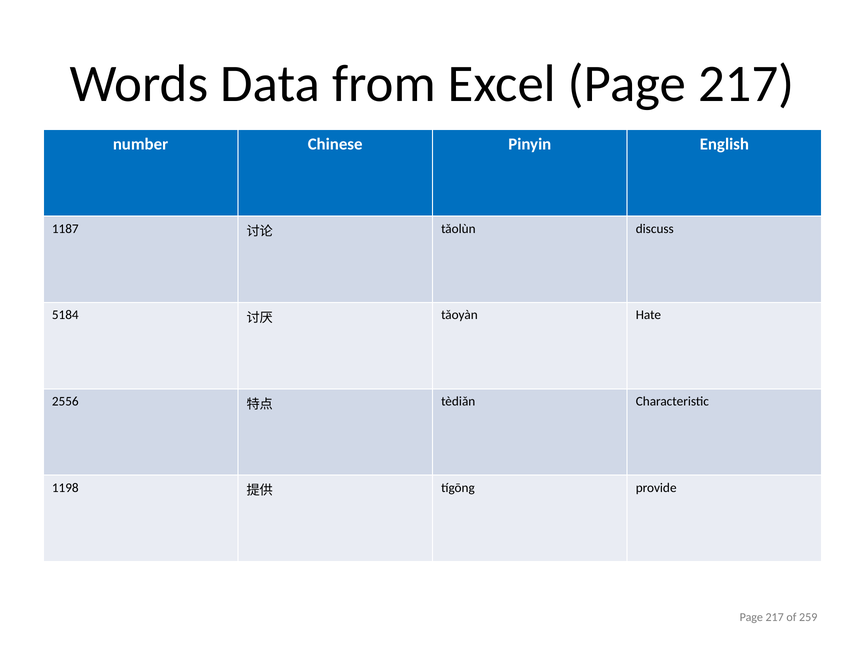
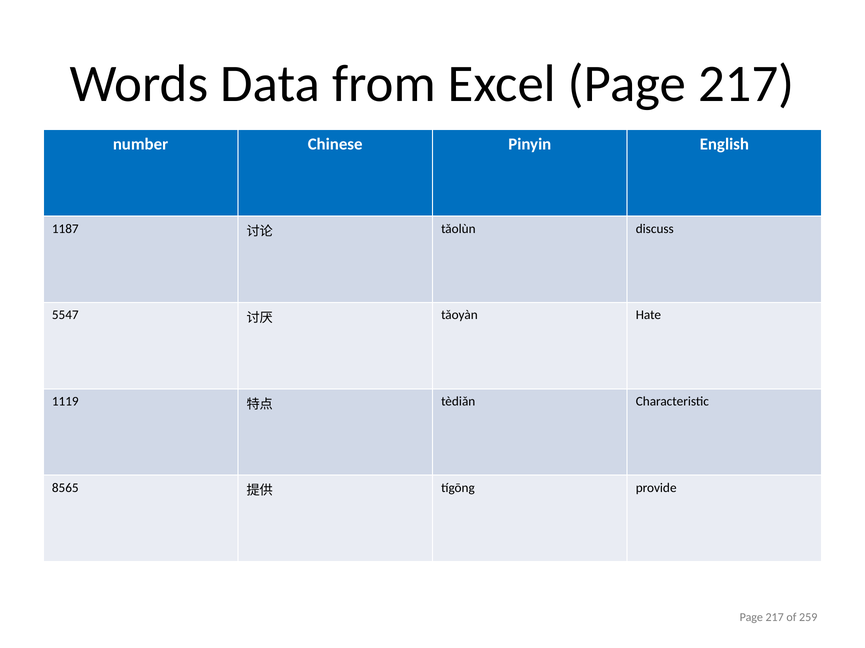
5184: 5184 -> 5547 (65, 315)
2556: 2556 -> 1119 (65, 402)
1198: 1198 -> 8565 (65, 488)
